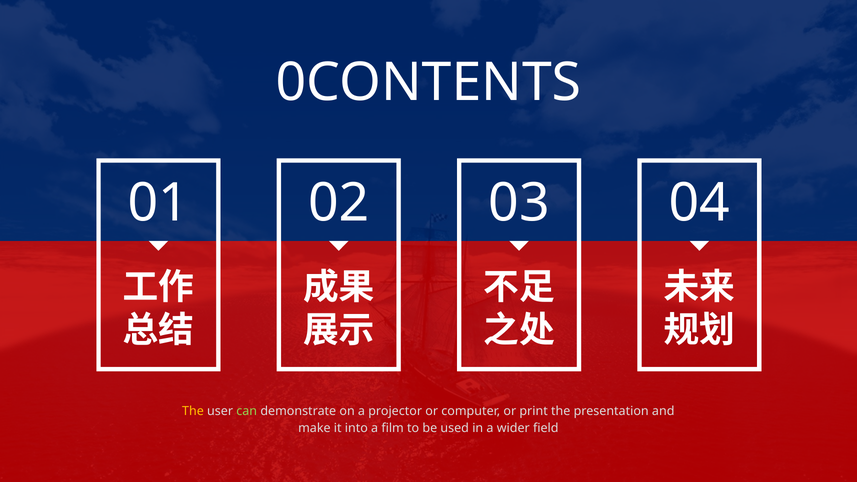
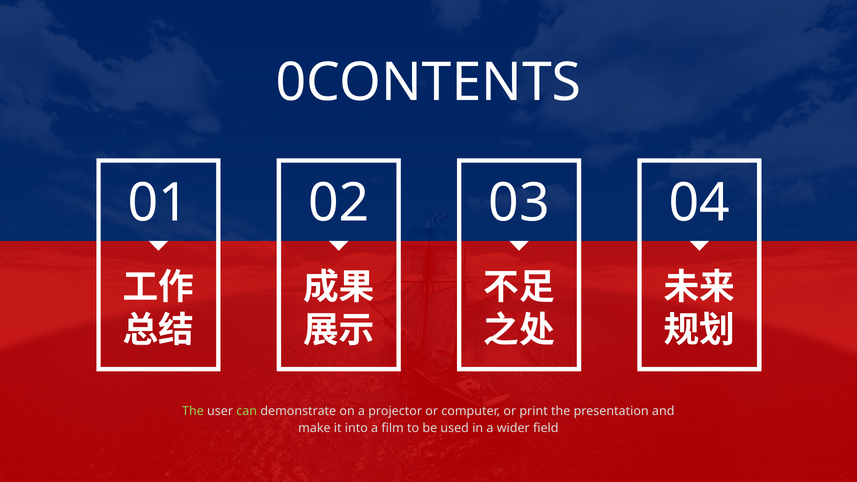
The colour: yellow -> light green (193, 411)
